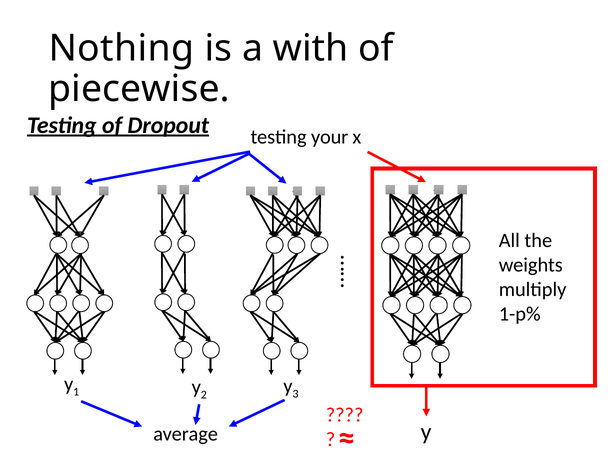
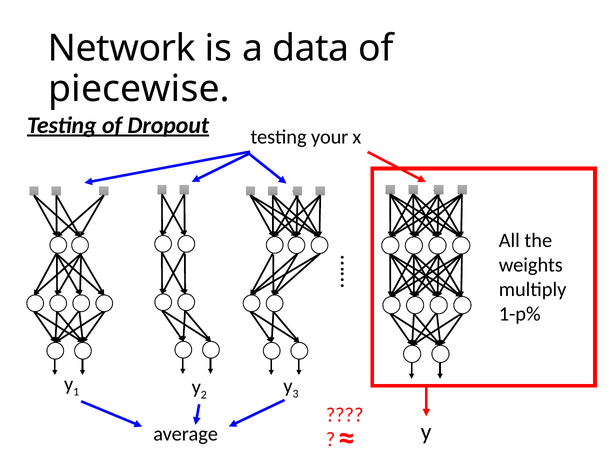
Nothing: Nothing -> Network (122, 48)
with: with -> data (311, 48)
